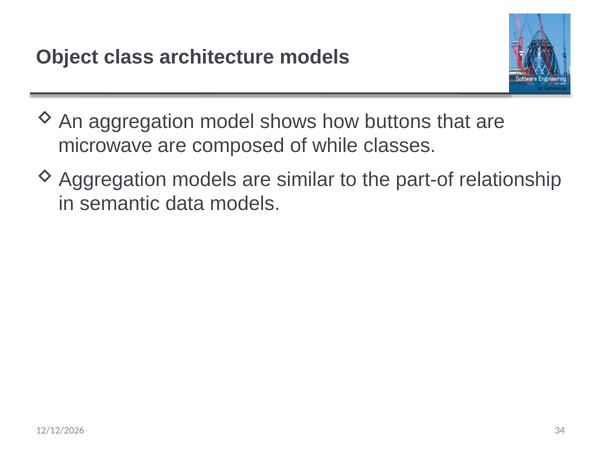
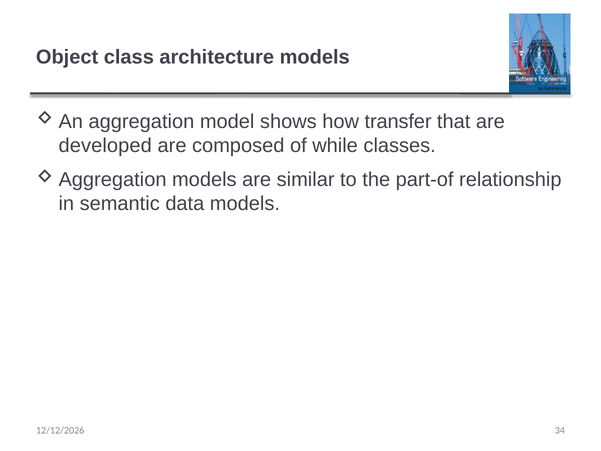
buttons: buttons -> transfer (398, 122)
microwave: microwave -> developed (105, 146)
